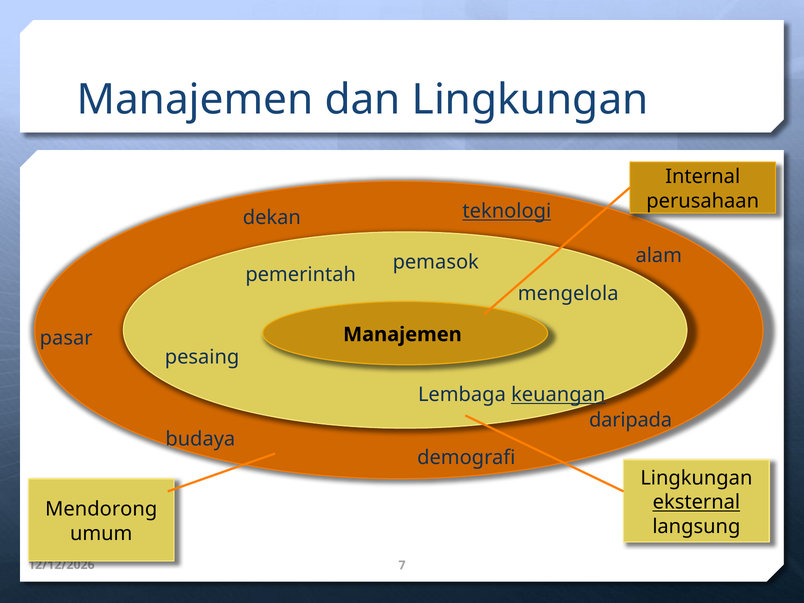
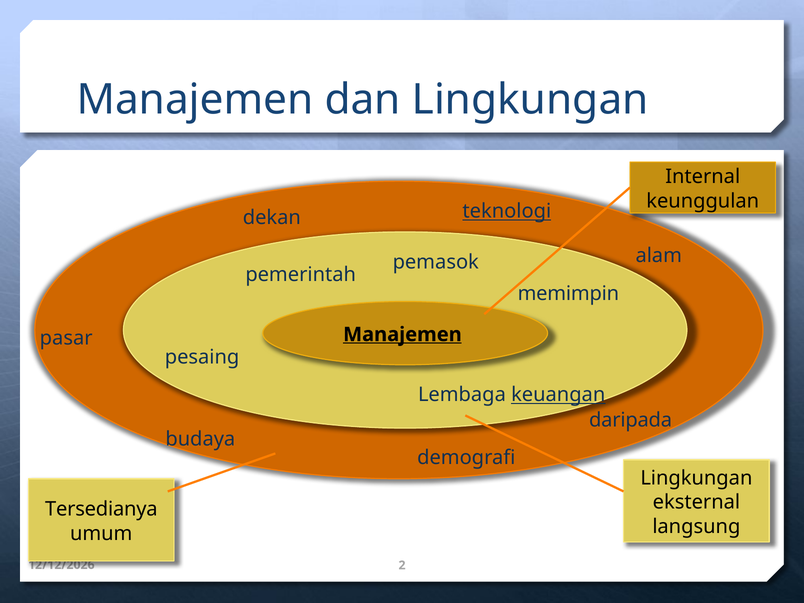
perusahaan: perusahaan -> keunggulan (703, 201)
mengelola: mengelola -> memimpin (568, 294)
Manajemen underline: none -> present (402, 334)
eksternal underline: present -> none (696, 502)
Mendorong: Mendorong -> Tersedianya (101, 509)
7: 7 -> 2 (402, 565)
